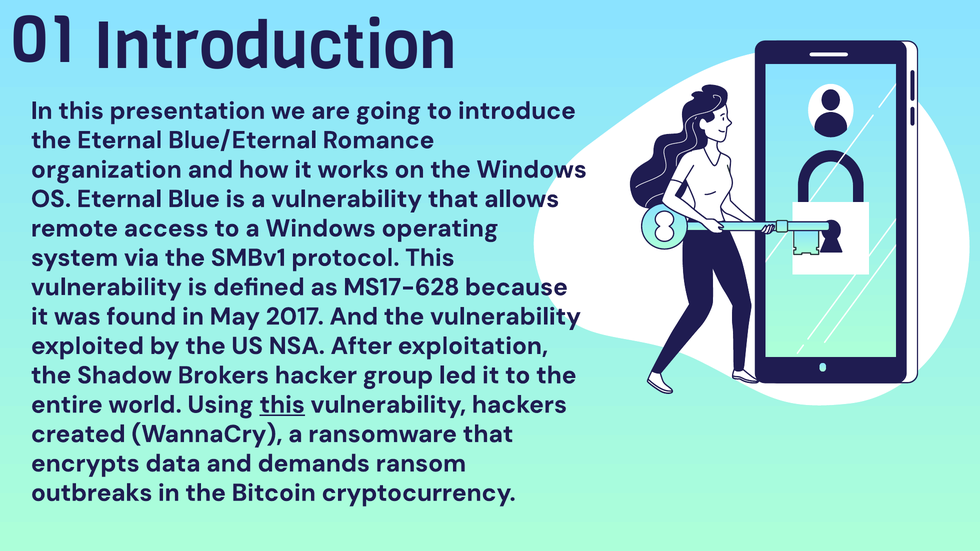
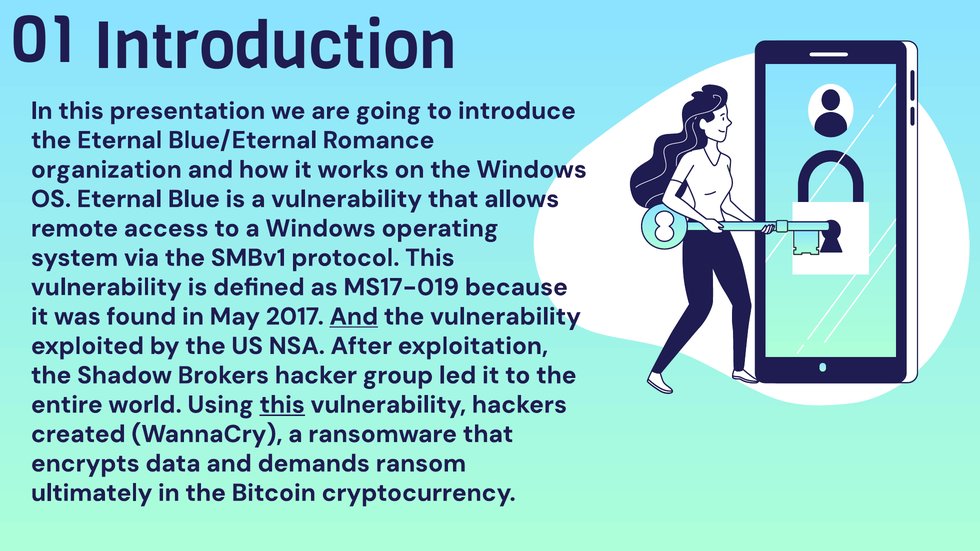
MS17-628: MS17-628 -> MS17-019 (401, 287)
And underline: none -> present (354, 317)
outbreaks: outbreaks -> ultimately (92, 493)
